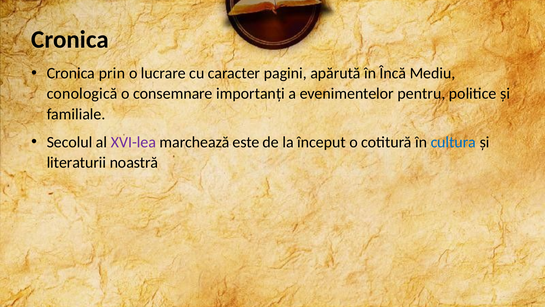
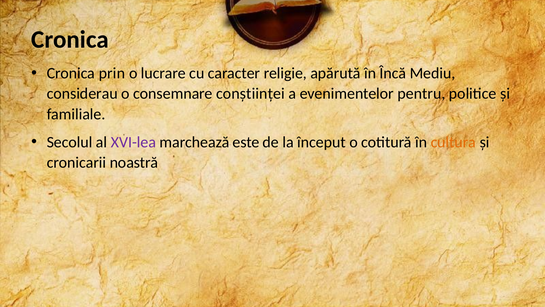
pagini: pagini -> religie (285, 73)
conologică: conologică -> considerau (82, 94)
importanți: importanți -> conștiinței (250, 94)
cultura colour: blue -> orange (453, 142)
literaturii: literaturii -> cronicarii (76, 162)
